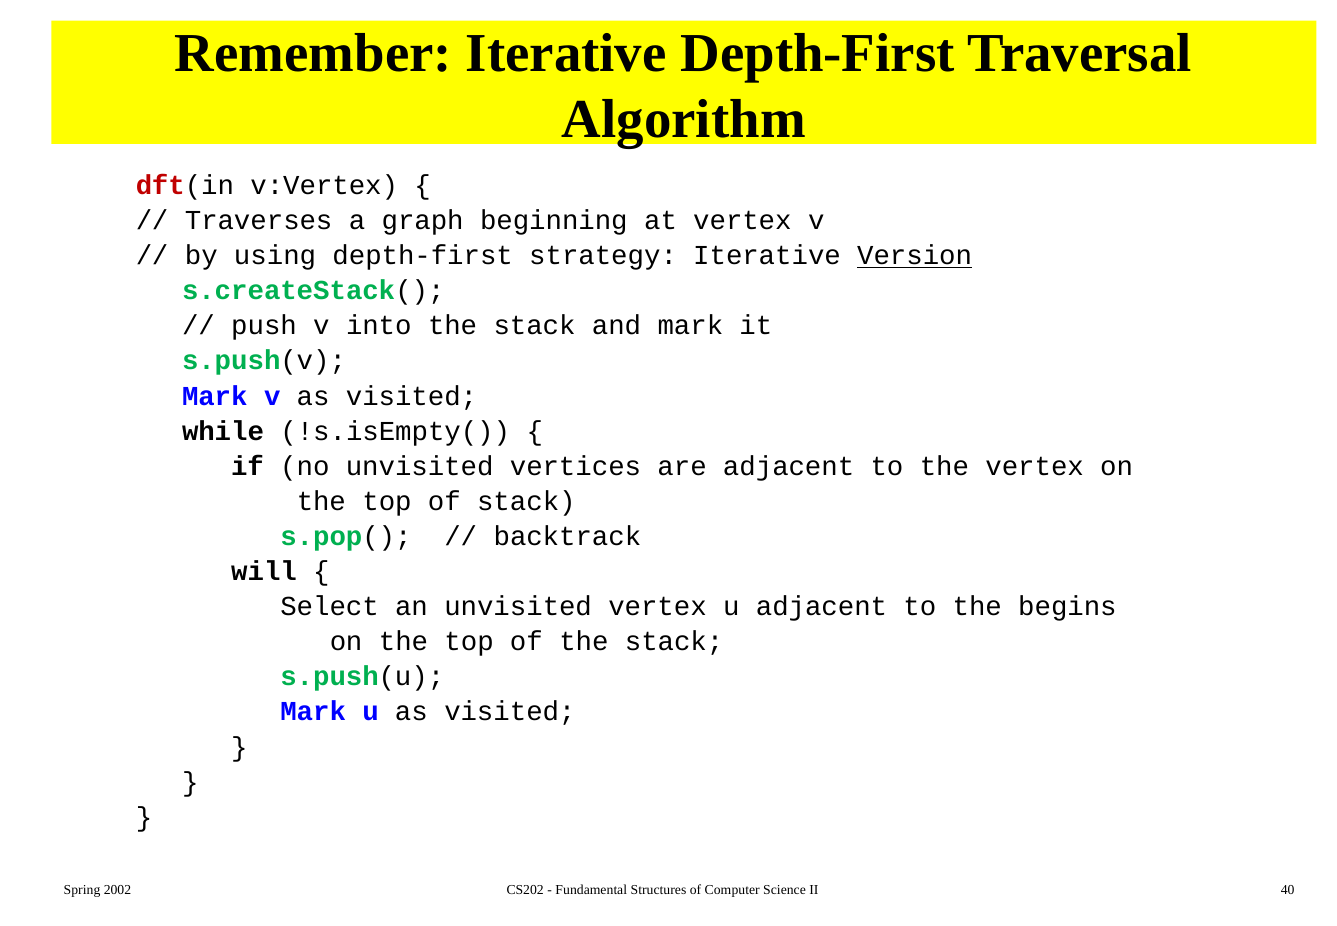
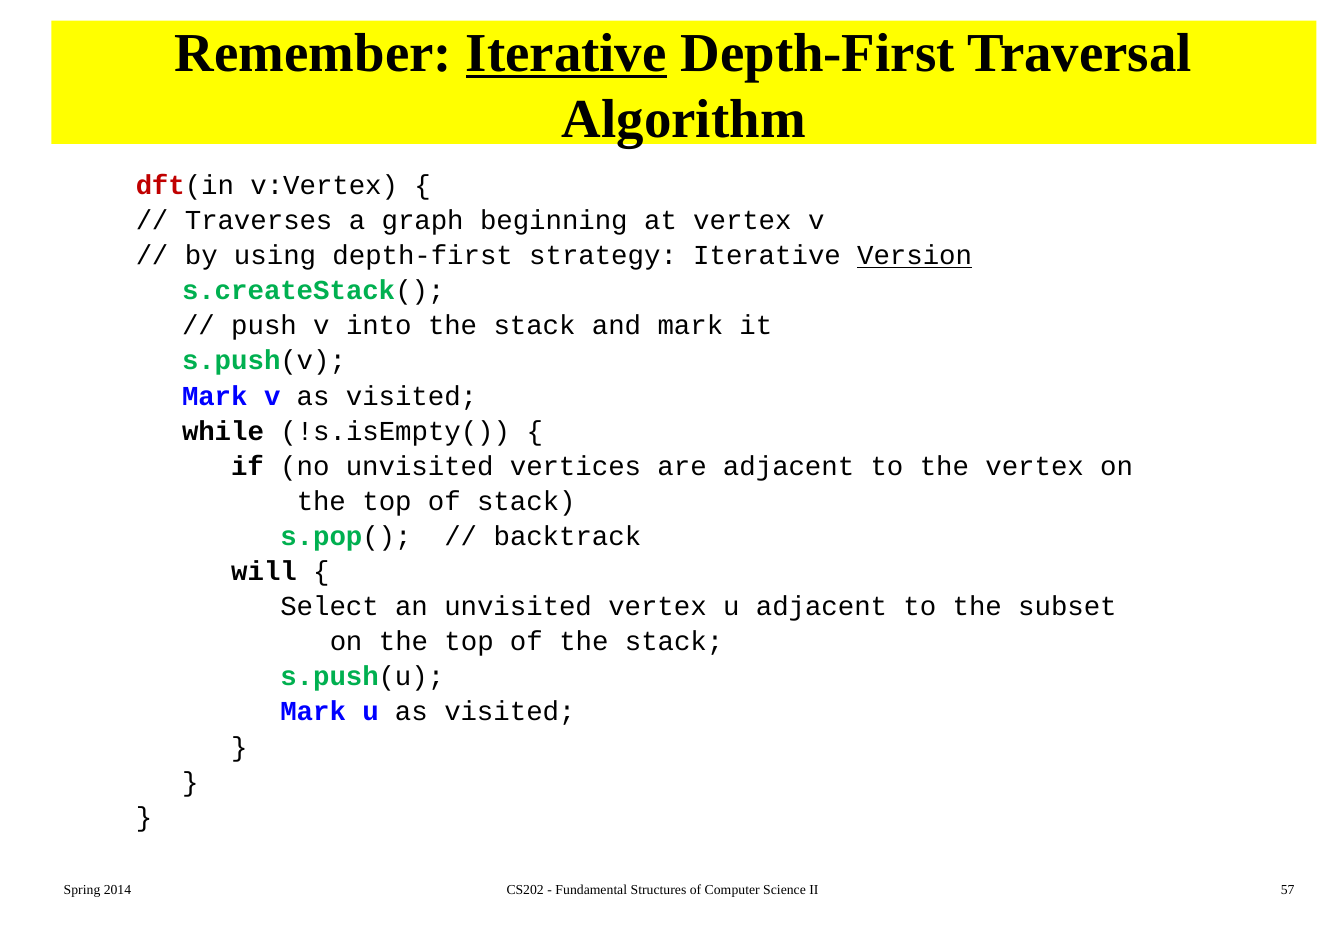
Iterative underline: none -> present (566, 53)
begins: begins -> subset (1067, 606)
2002: 2002 -> 2014 (117, 890)
40: 40 -> 57 (1288, 890)
